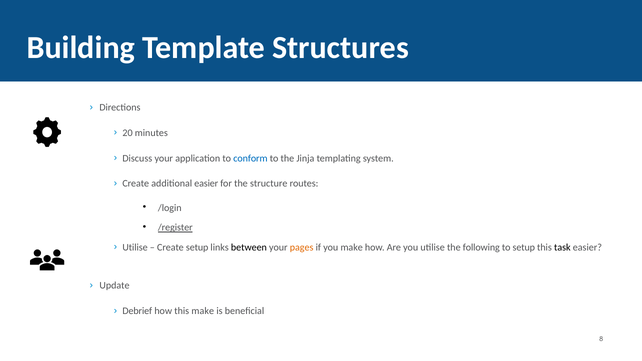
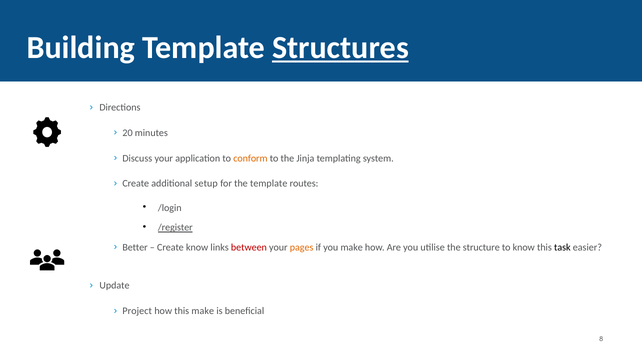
Structures underline: none -> present (340, 48)
conform colour: blue -> orange (250, 158)
additional easier: easier -> setup (206, 184)
the structure: structure -> template (269, 184)
Utilise: Utilise -> Better (135, 247)
Create setup: setup -> know (197, 247)
between colour: black -> red (249, 247)
following: following -> structure (481, 247)
to setup: setup -> know (524, 247)
Debrief: Debrief -> Project (137, 311)
